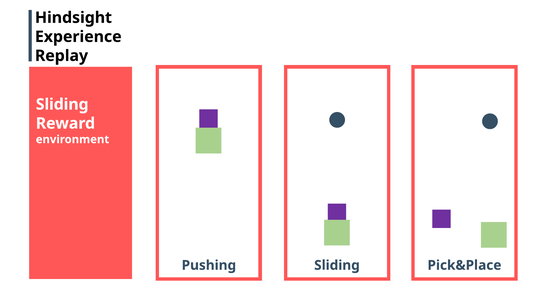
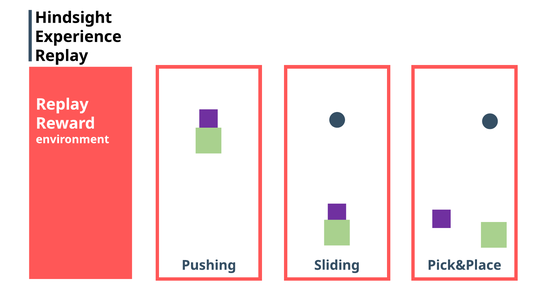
Sliding: Sliding -> Replay (62, 104)
